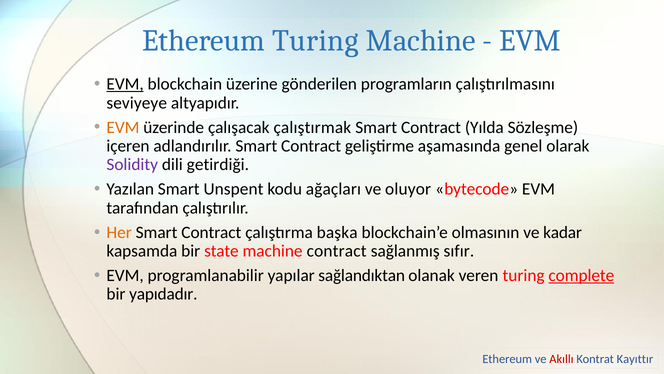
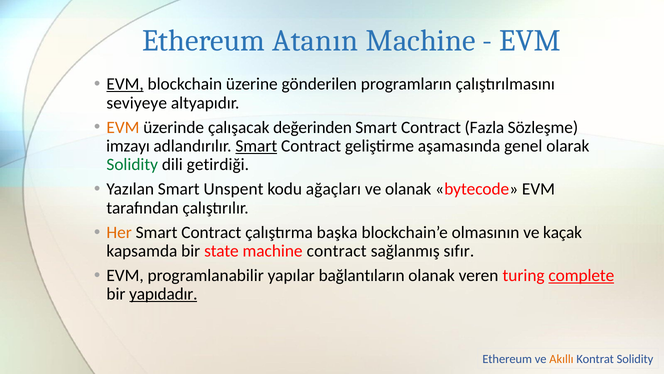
Ethereum Turing: Turing -> Atanın (315, 41)
çalıştırmak: çalıştırmak -> değerinden (313, 127)
Yılda: Yılda -> Fazla (484, 127)
içeren: içeren -> imzayı (128, 146)
Smart underline: none -> present (256, 146)
Solidity colour: purple -> green (132, 164)
ve oluyor: oluyor -> olanak (408, 189)
kadar: kadar -> kaçak (563, 232)
sağlandıktan: sağlandıktan -> bağlantıların (362, 275)
yapıdadır underline: none -> present (163, 294)
Akıllı colour: red -> orange (561, 359)
Kontrat Kayıttır: Kayıttır -> Solidity (635, 359)
